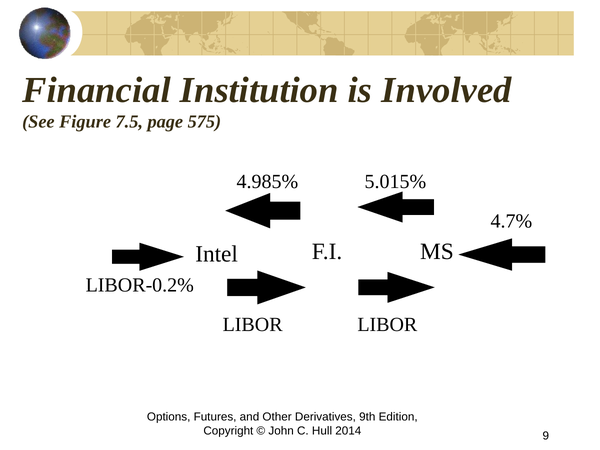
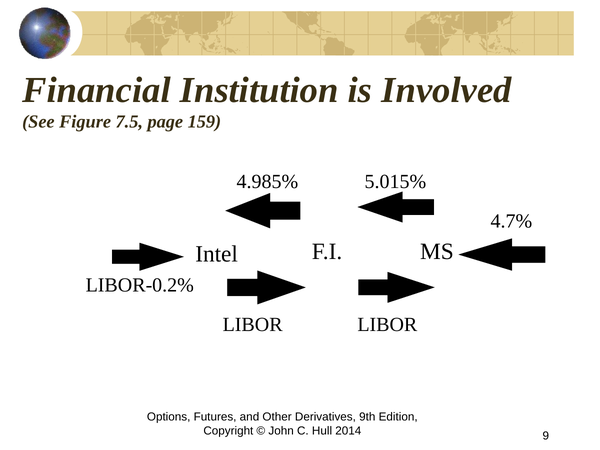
575: 575 -> 159 (204, 122)
